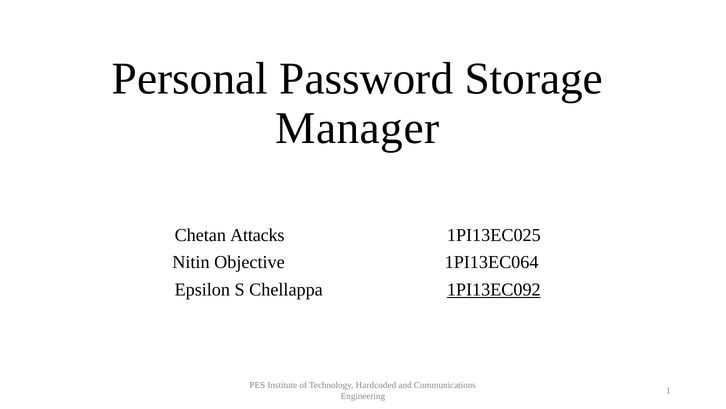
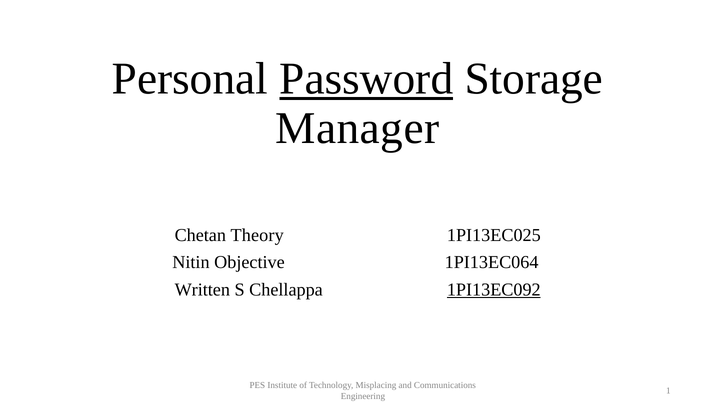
Password underline: none -> present (366, 79)
Attacks: Attacks -> Theory (257, 235)
Epsilon: Epsilon -> Written (202, 289)
Hardcoded: Hardcoded -> Misplacing (376, 385)
